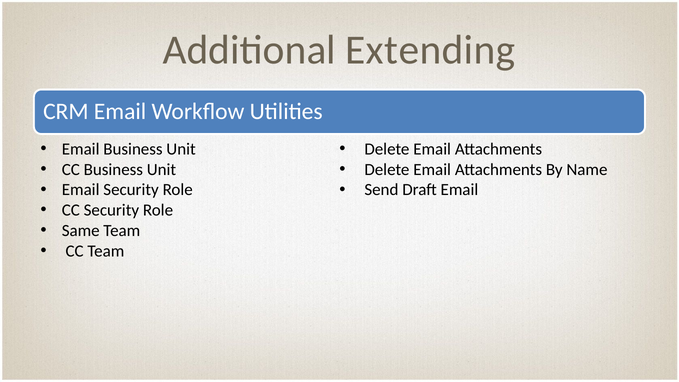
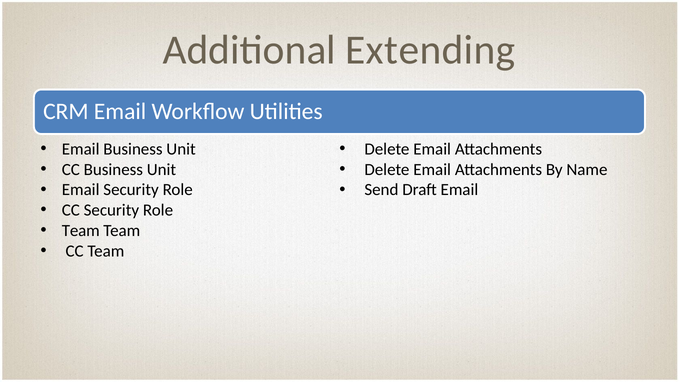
Same: Same -> Team (81, 231)
